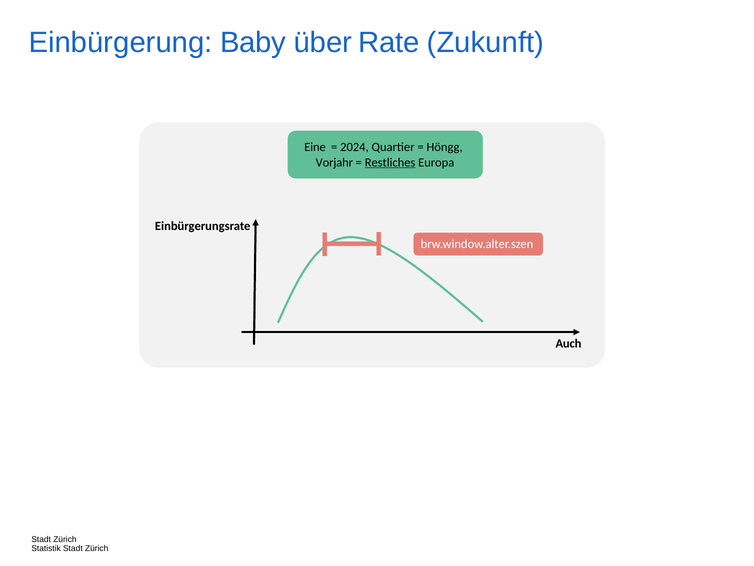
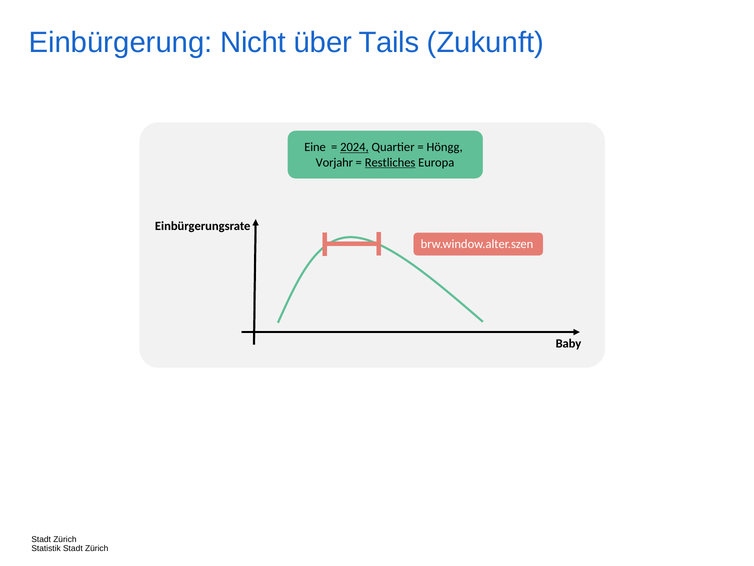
Baby: Baby -> Nicht (253, 43)
Rate: Rate -> Tails (389, 43)
2024 underline: none -> present (354, 147)
Auch: Auch -> Baby (568, 343)
